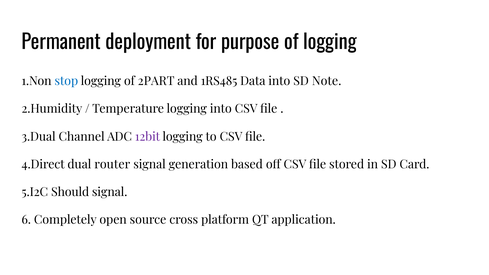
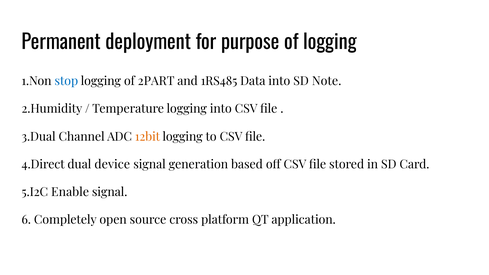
12bit colour: purple -> orange (148, 137)
router: router -> device (112, 164)
Should: Should -> Enable (70, 192)
